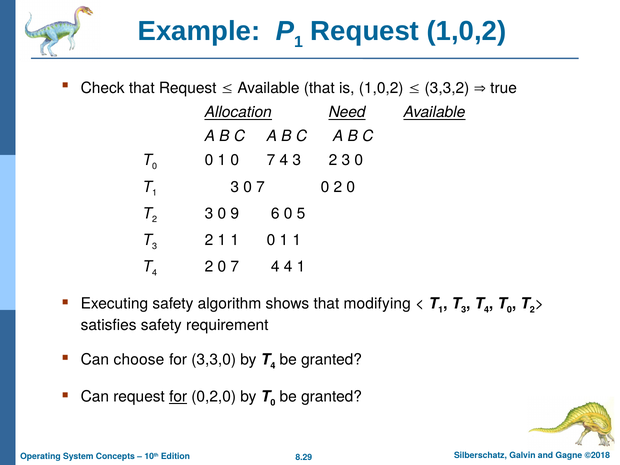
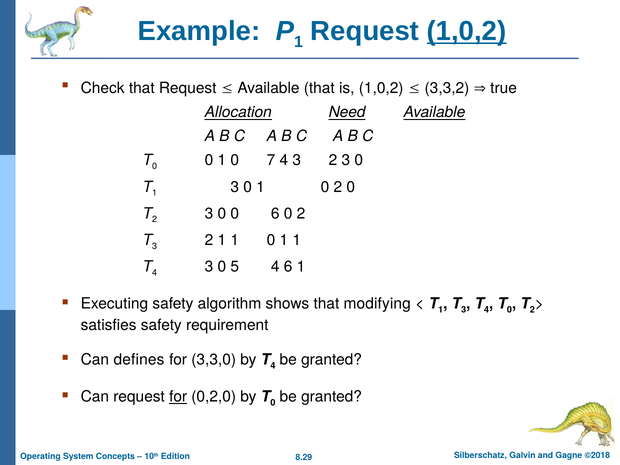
1,0,2 underline: none -> present (467, 31)
3 0 7: 7 -> 1 (261, 187)
3 0 9: 9 -> 0 (235, 213)
6 0 5: 5 -> 2 (301, 213)
2: 2 -> 3 (209, 267)
7: 7 -> 5 (235, 267)
4 4: 4 -> 6 (288, 267)
choose: choose -> defines (139, 360)
